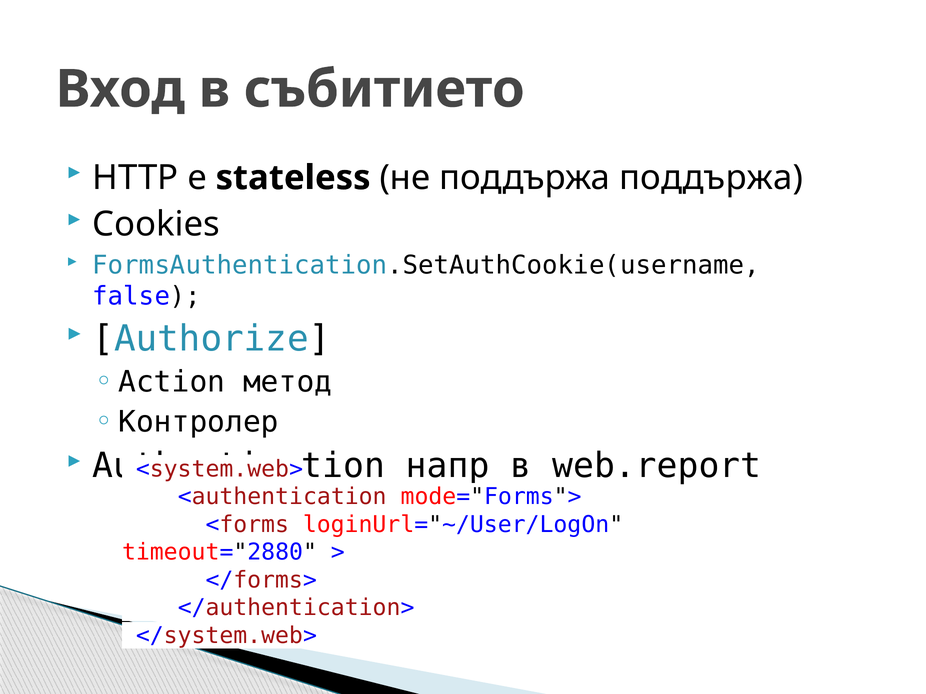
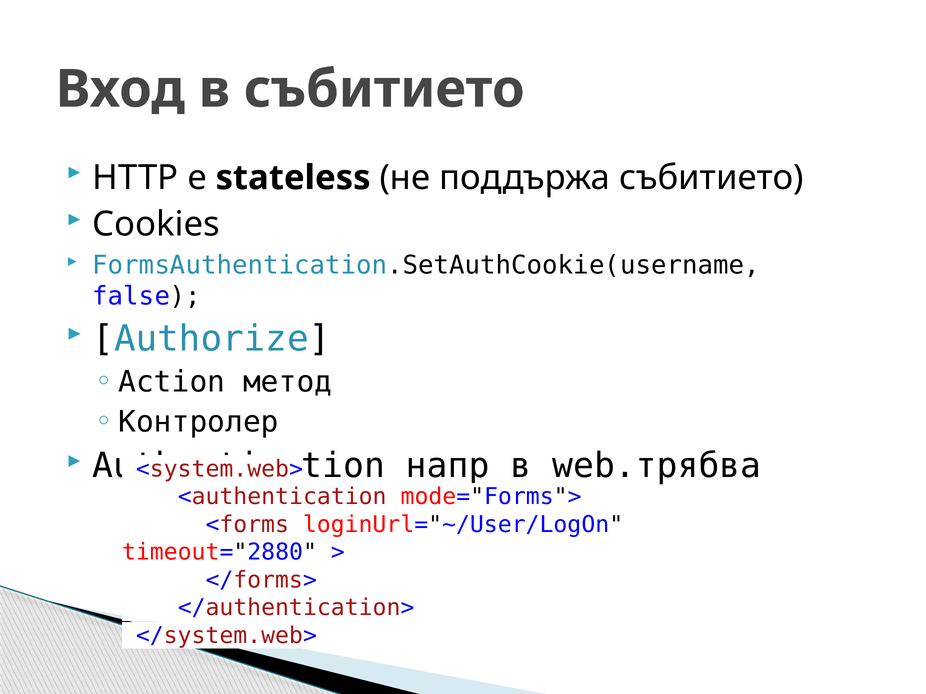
поддържа поддържа: поддържа -> събитието (711, 178)
web.report: web.report -> web.трябва (657, 466)
